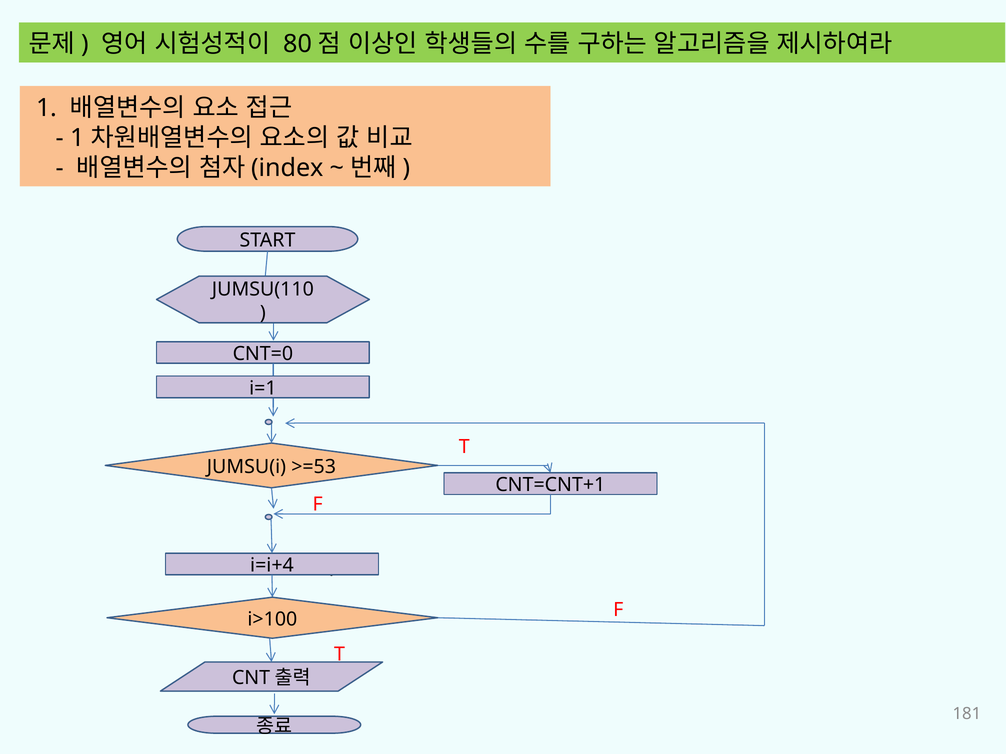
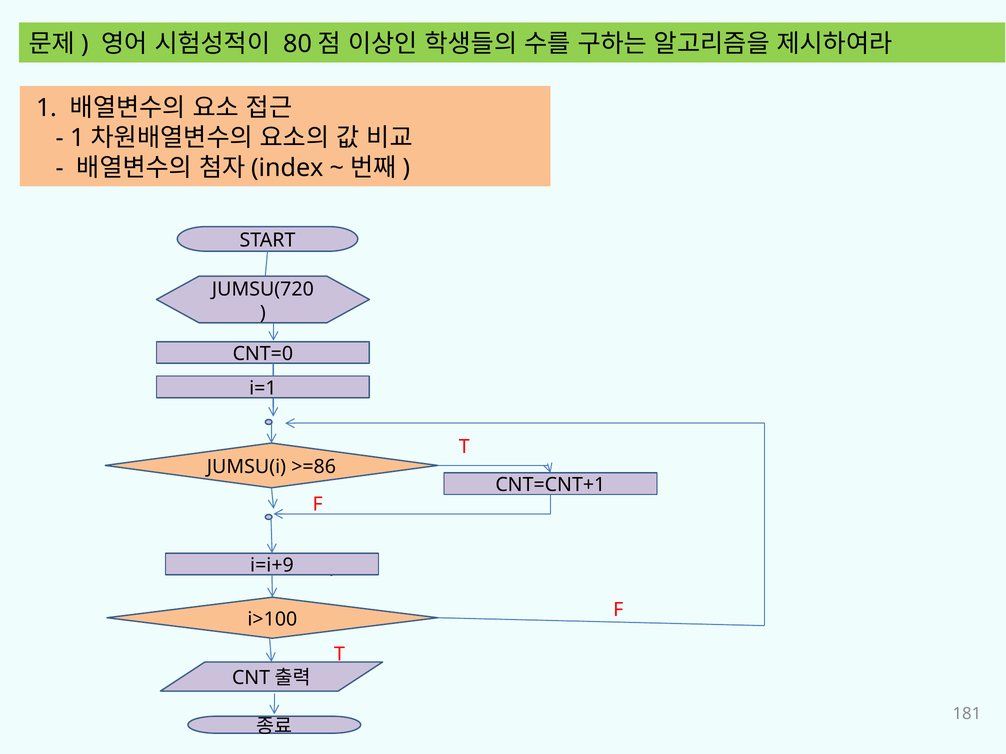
JUMSU(110: JUMSU(110 -> JUMSU(720 (263, 289)
>=53: >=53 -> >=86 (314, 467)
i=i+4: i=i+4 -> i=i+9 (272, 566)
